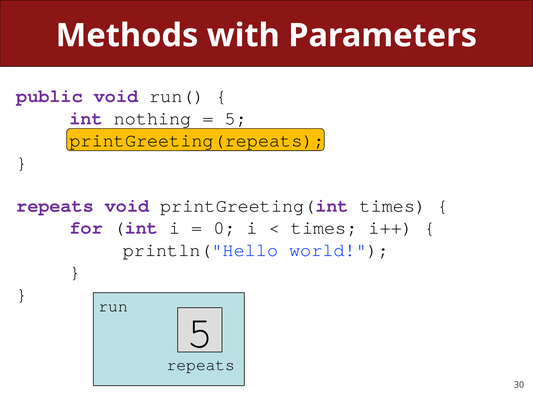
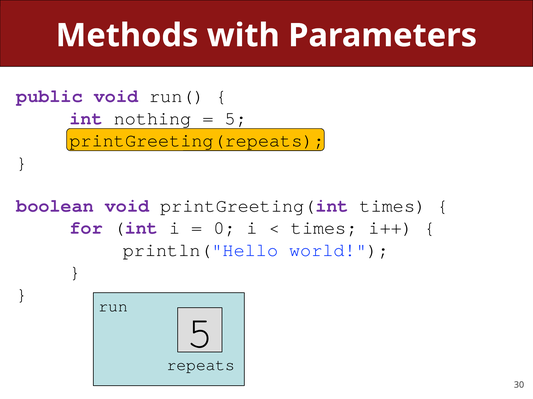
repeats: repeats -> boolean (55, 206)
